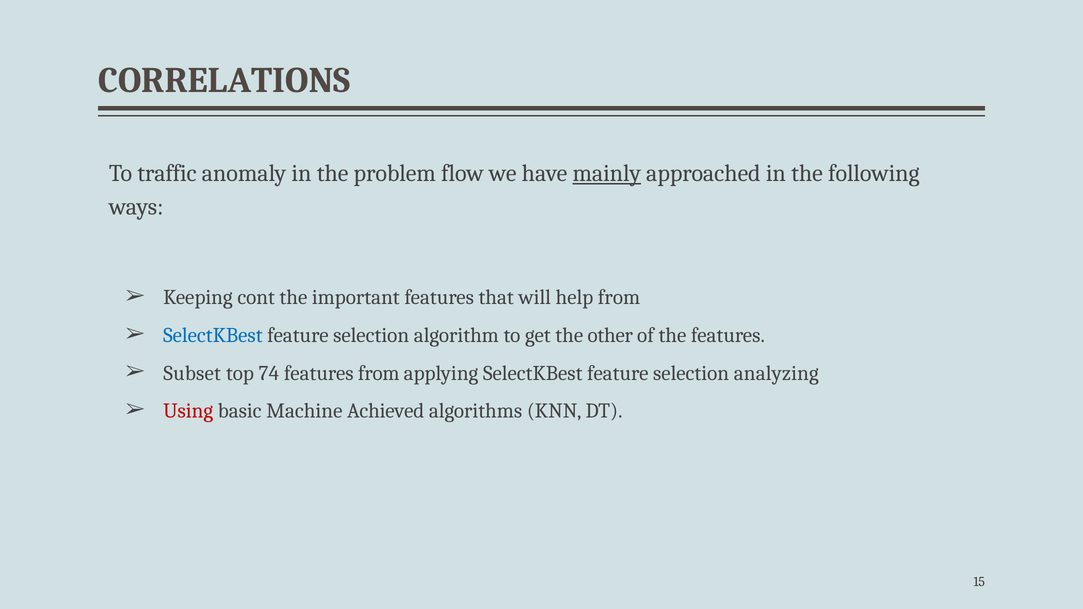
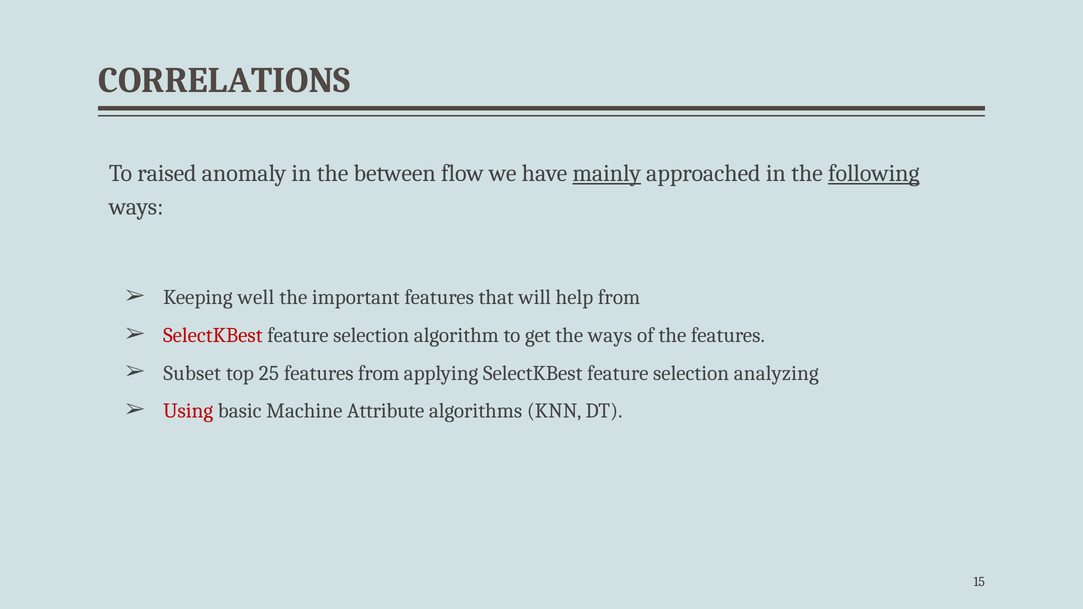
traffic: traffic -> raised (167, 174)
problem: problem -> between (395, 174)
following underline: none -> present (874, 174)
cont: cont -> well (256, 297)
SelectKBest colour: blue -> red (213, 335)
the other: other -> ways (610, 335)
74: 74 -> 25 (269, 373)
Achieved: Achieved -> Attribute (386, 411)
